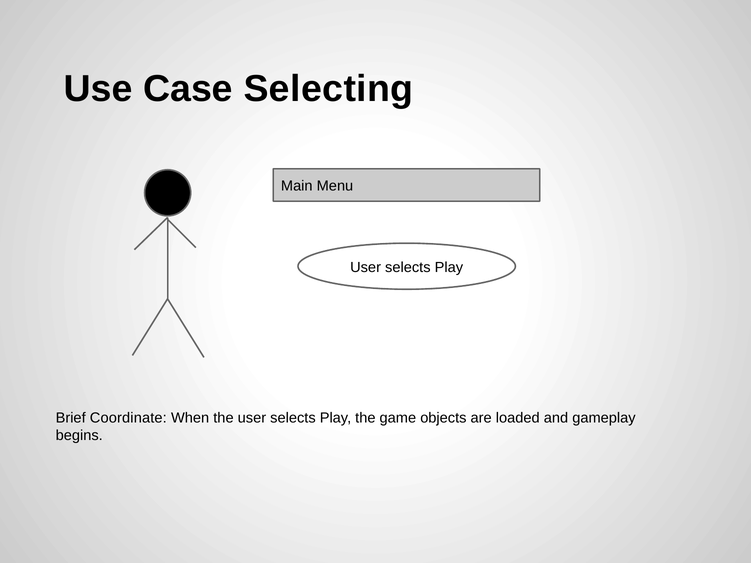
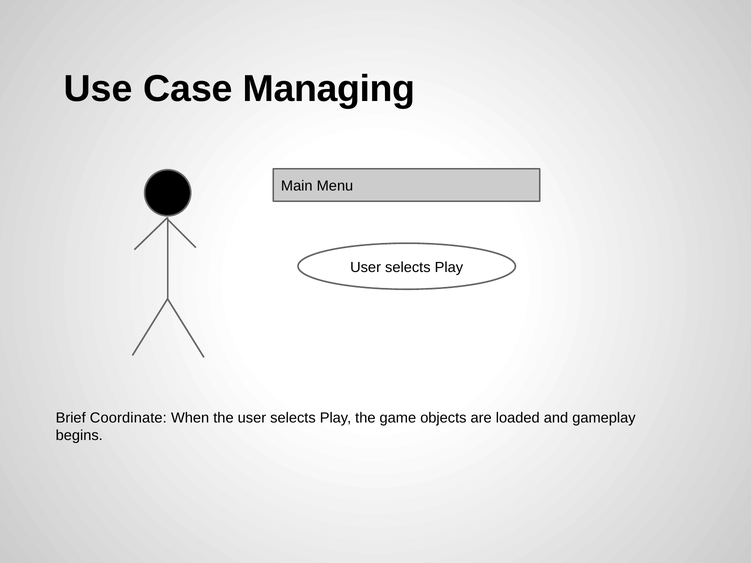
Selecting: Selecting -> Managing (329, 89)
